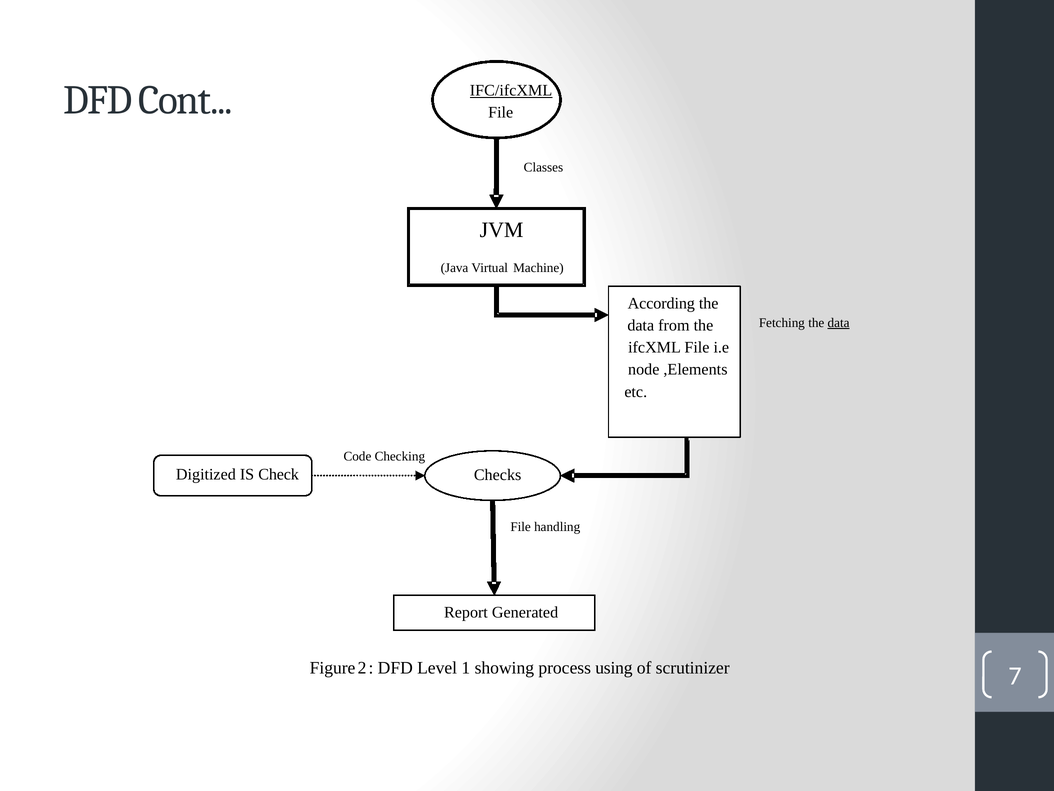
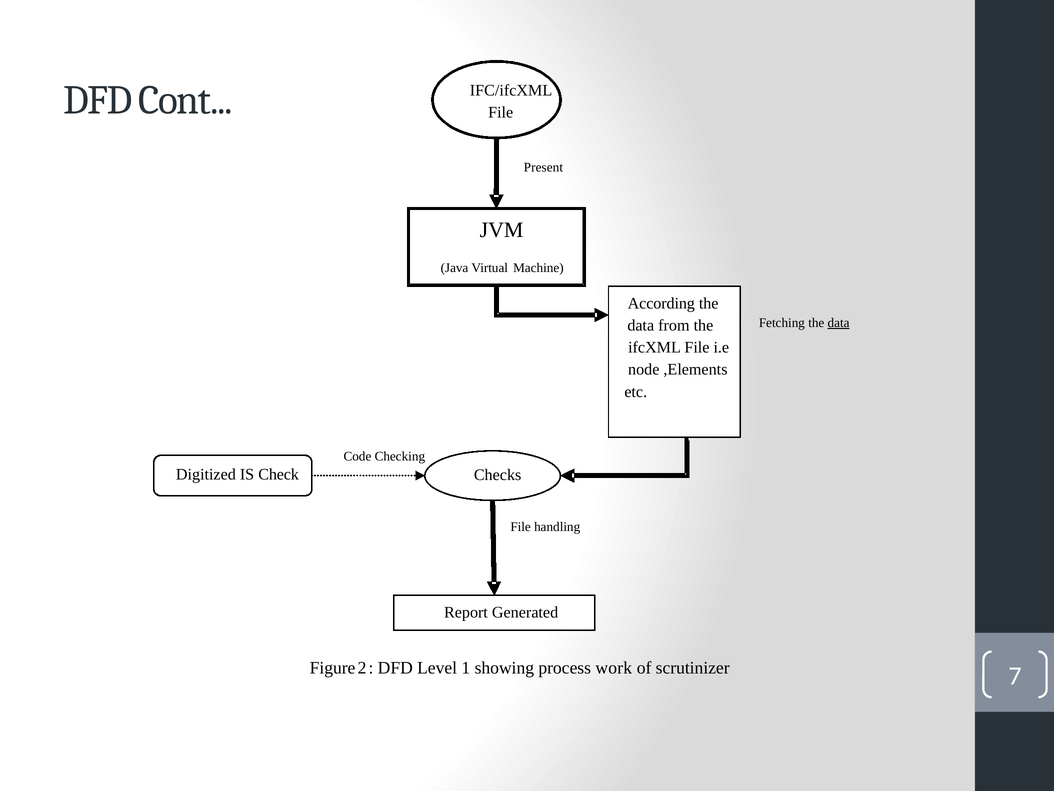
IFC/ifcXML underline: present -> none (511, 90)
Classes: Classes -> Present (543, 167)
using: using -> work (614, 667)
